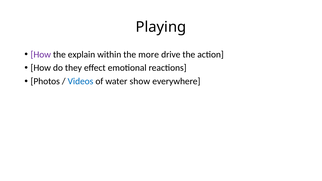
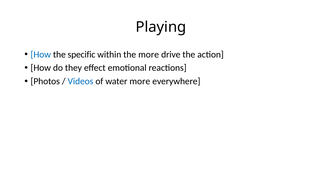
How colour: purple -> blue (41, 54)
explain: explain -> specific (82, 54)
water show: show -> more (140, 81)
